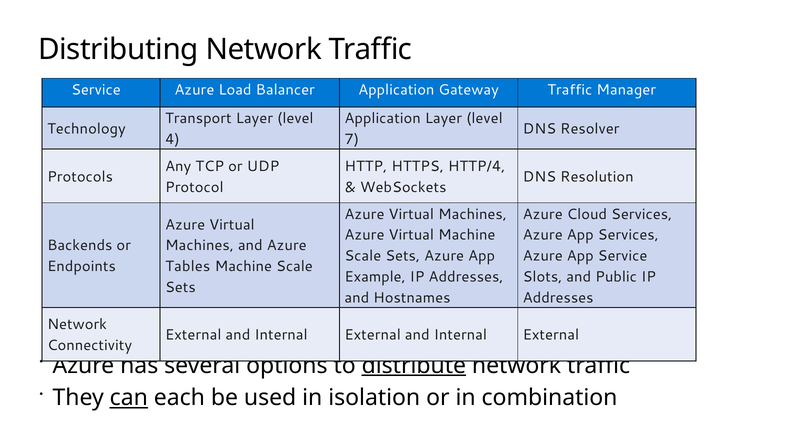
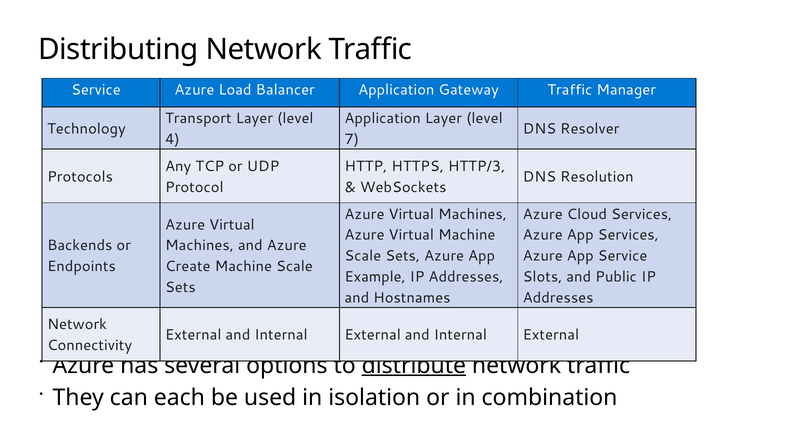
HTTP/4: HTTP/4 -> HTTP/3 (477, 166)
Tables: Tables -> Create (188, 266)
can underline: present -> none (129, 398)
